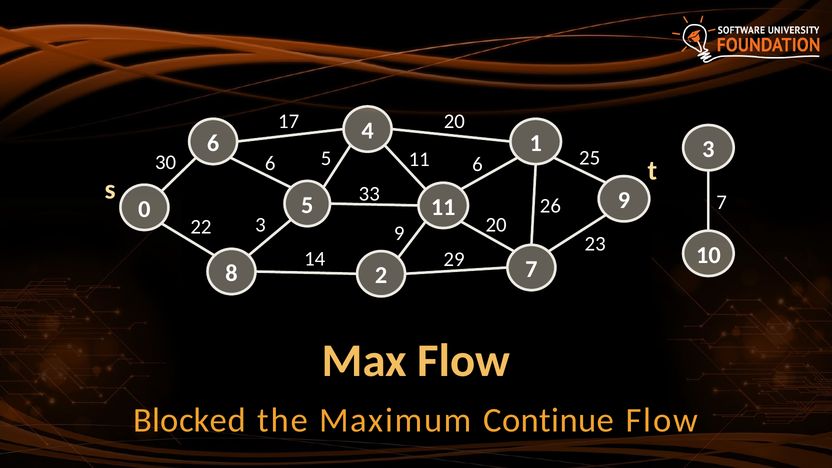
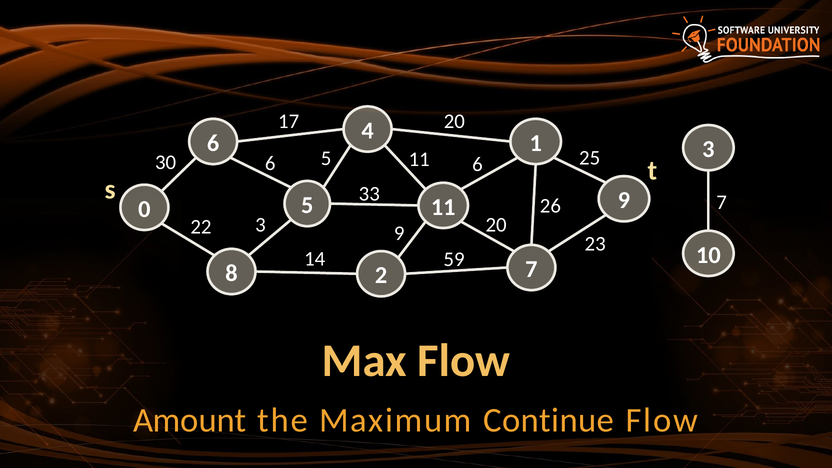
29: 29 -> 59 (454, 259)
Blocked: Blocked -> Amount (190, 421)
